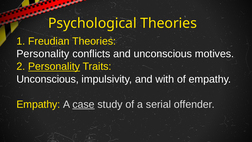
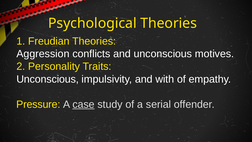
Personality: Personality -> Aggression (43, 54)
Personality underline: present -> none (54, 66)
Empathy: Empathy -> Pressure (38, 104)
